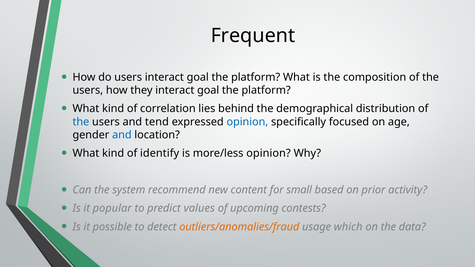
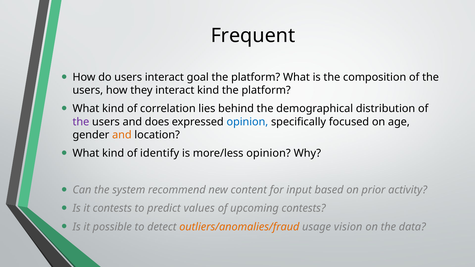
they interact goal: goal -> kind (208, 90)
the colour: blue -> purple (81, 122)
tend: tend -> does (157, 122)
and colour: blue -> orange (122, 135)
small: small -> input (299, 190)
it popular: popular -> contests (112, 209)
which: which -> vision (348, 227)
